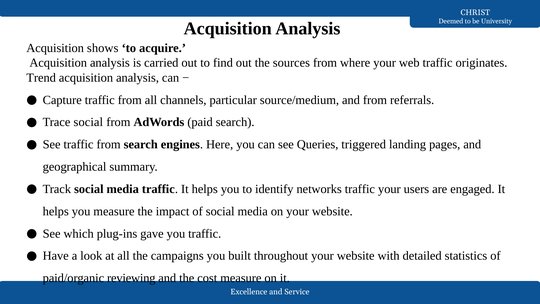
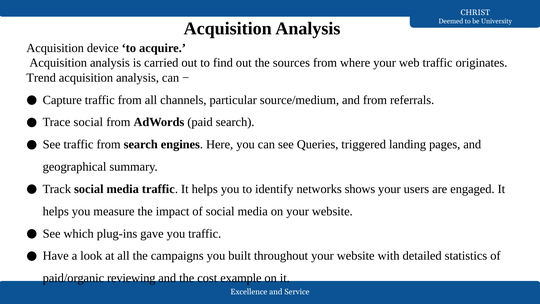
shows: shows -> device (103, 48)
networks traffic: traffic -> shows (360, 189)
cost measure: measure -> example (241, 278)
